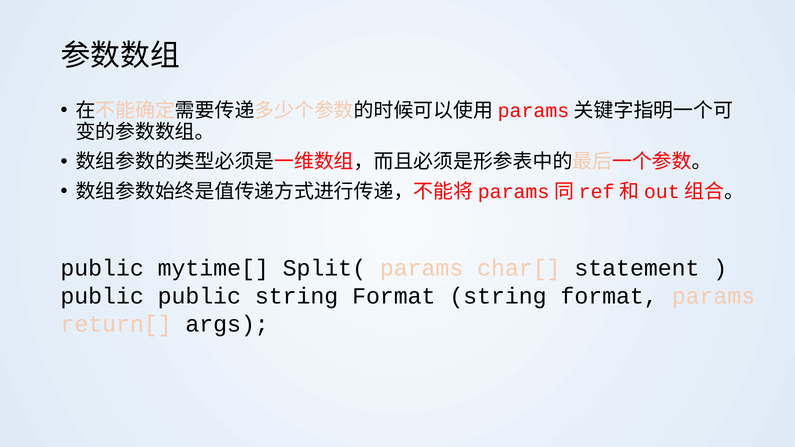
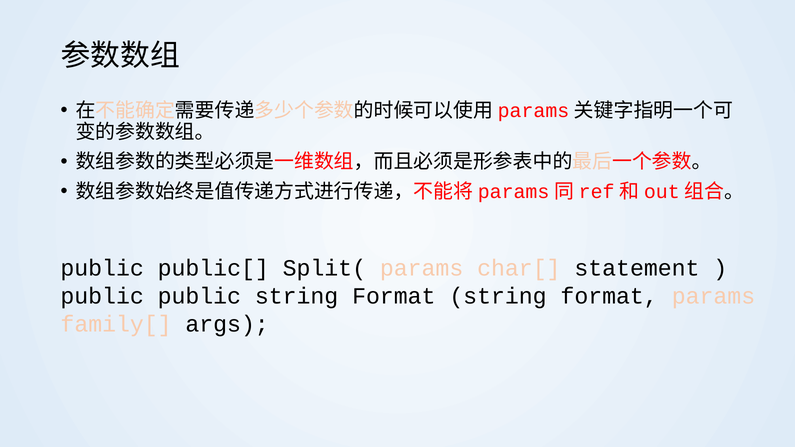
mytime[: mytime[ -> public[ (213, 268)
return[: return[ -> family[ (116, 324)
